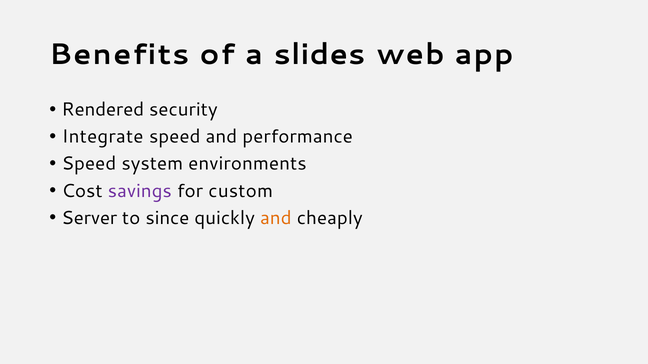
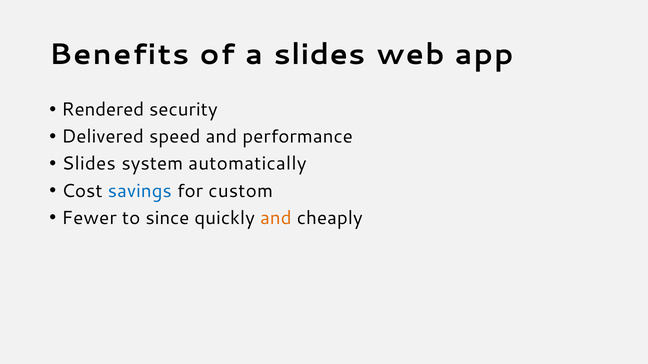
Integrate: Integrate -> Delivered (103, 137)
Speed: Speed -> Slides (89, 164)
environments: environments -> automatically (247, 164)
savings colour: purple -> blue (140, 191)
Server: Server -> Fewer (89, 218)
